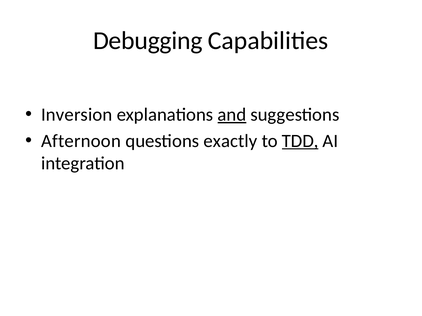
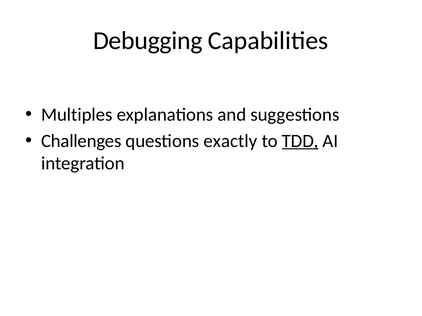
Inversion: Inversion -> Multiples (77, 115)
and underline: present -> none (232, 115)
Afternoon: Afternoon -> Challenges (81, 141)
